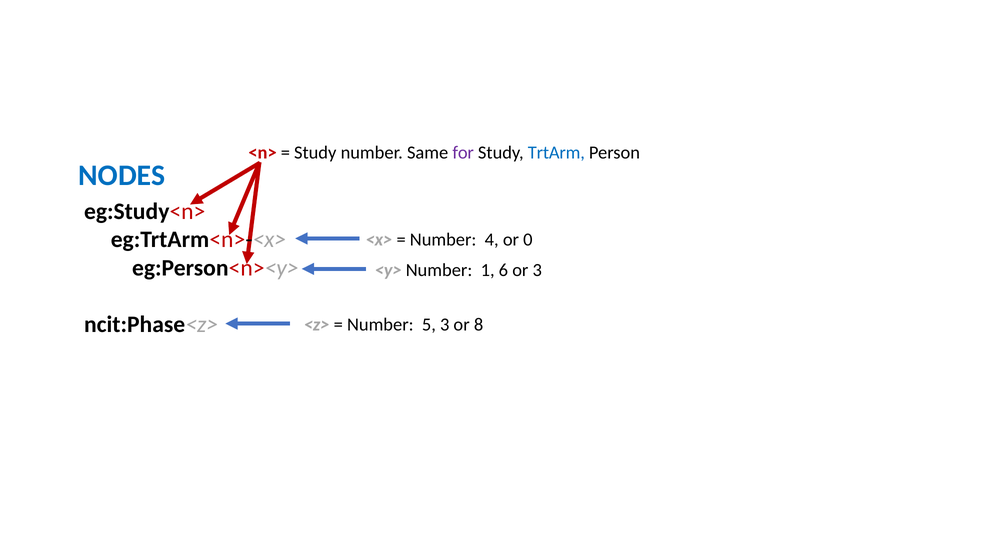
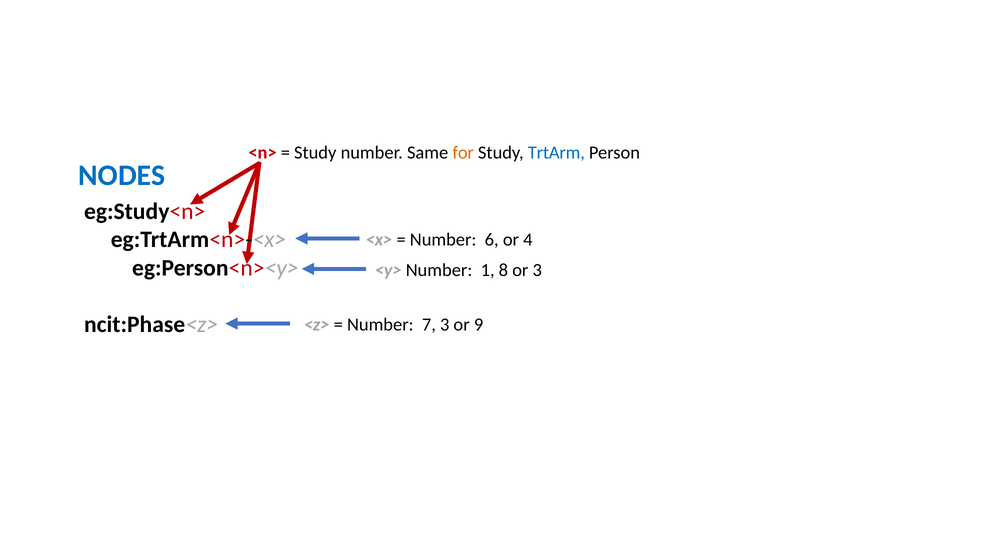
for colour: purple -> orange (463, 153)
4: 4 -> 6 (492, 240)
0: 0 -> 4 (528, 240)
6: 6 -> 8 (503, 270)
5: 5 -> 7 (429, 325)
8: 8 -> 9 (479, 325)
